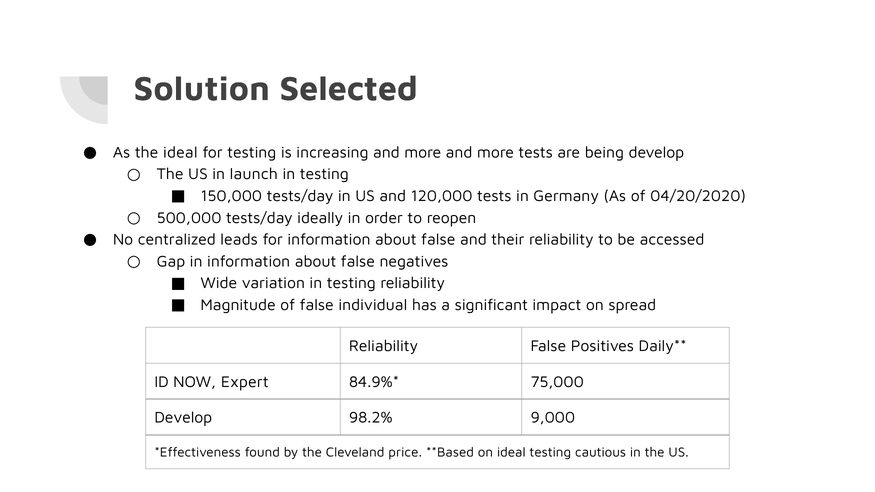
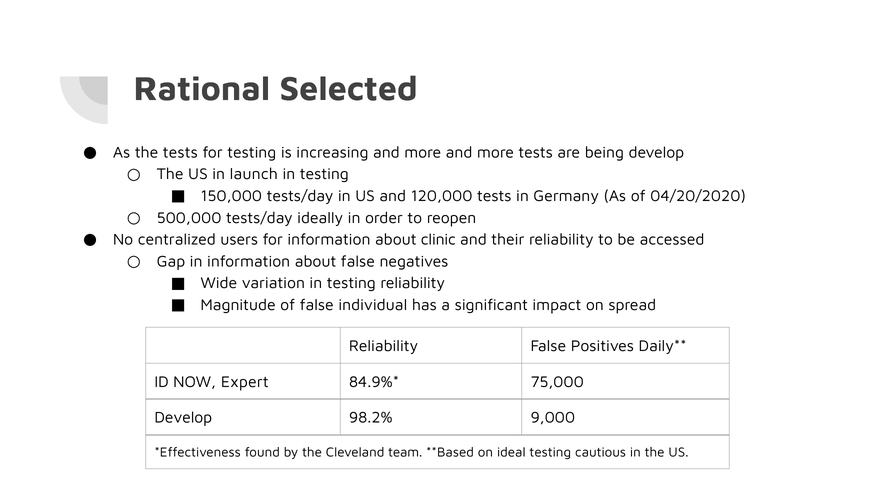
Solution: Solution -> Rational (202, 89)
the ideal: ideal -> tests (180, 153)
leads: leads -> users (239, 240)
for information about false: false -> clinic (438, 240)
price: price -> team (405, 453)
